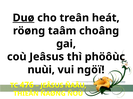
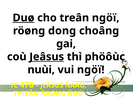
treân heát: heát -> ngöï (106, 18)
taâm: taâm -> dong (62, 31)
Jeâsus underline: none -> present (47, 57)
